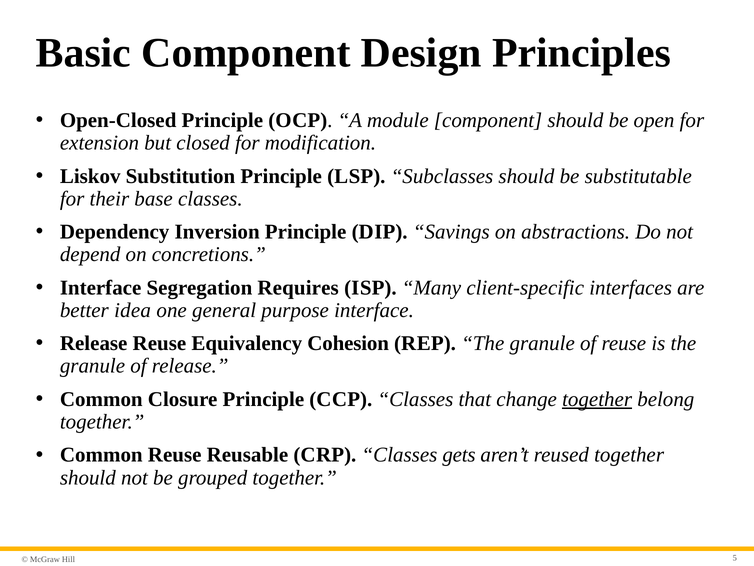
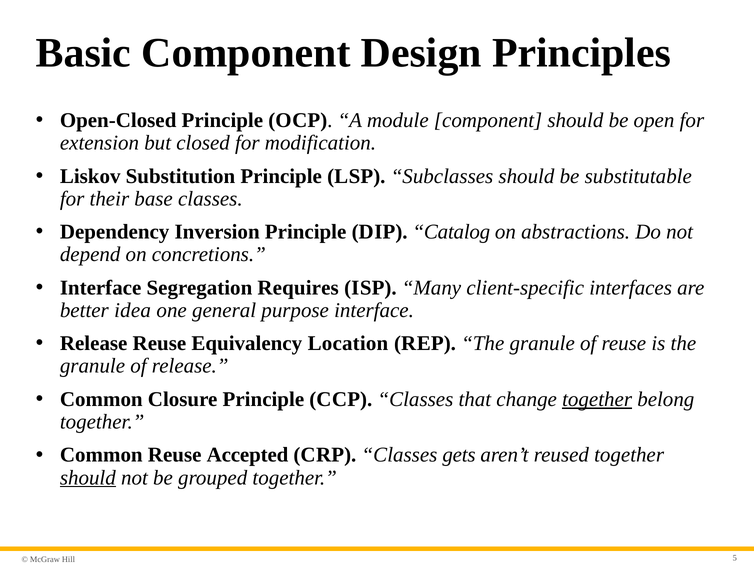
Savings: Savings -> Catalog (451, 232)
Cohesion: Cohesion -> Location (348, 343)
Reusable: Reusable -> Accepted (248, 455)
should underline: none -> present (88, 477)
